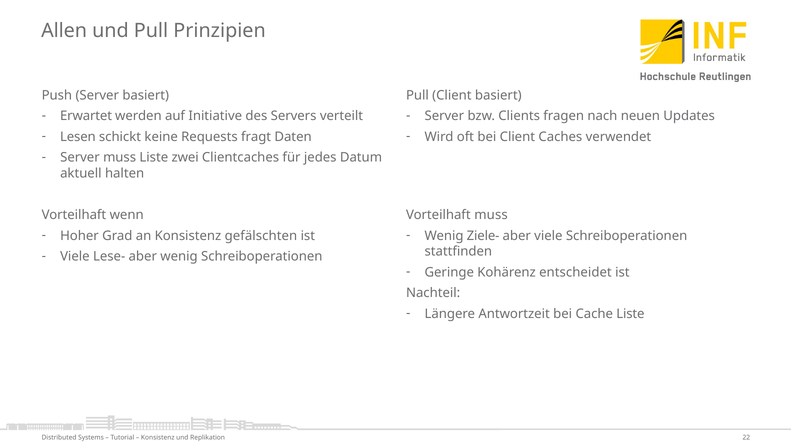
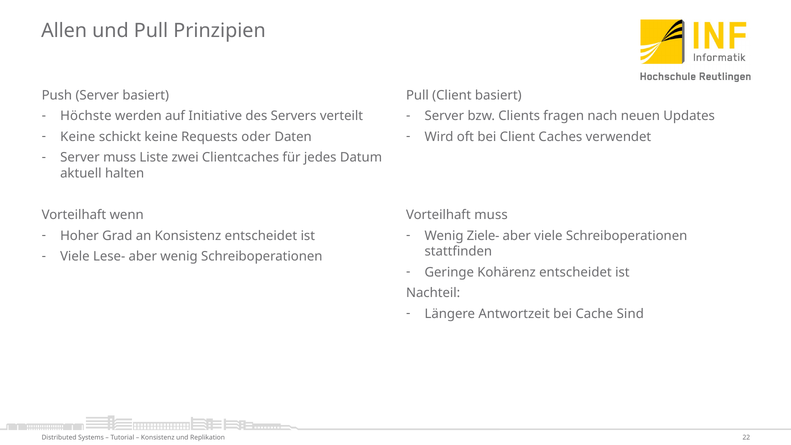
Erwartet: Erwartet -> Höchste (86, 116)
Lesen: Lesen -> Keine (78, 137)
fragt: fragt -> oder (256, 137)
Konsistenz gefälschten: gefälschten -> entscheidet (261, 236)
Cache Liste: Liste -> Sind (630, 314)
